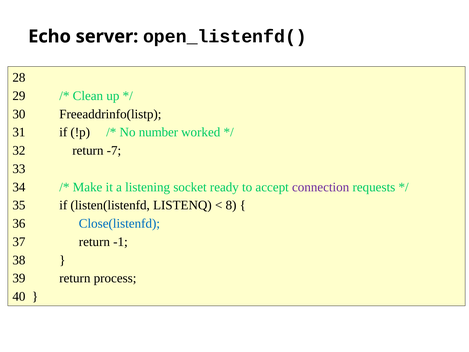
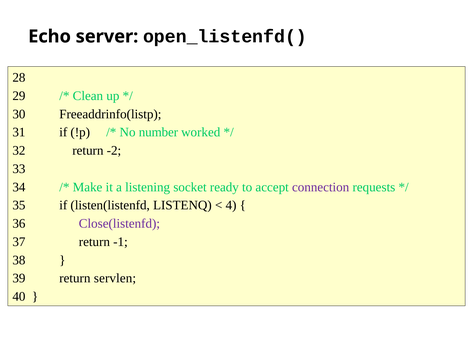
-7: -7 -> -2 (114, 150)
8: 8 -> 4 (231, 205)
Close(listenfd colour: blue -> purple (119, 223)
process: process -> servlen (115, 278)
